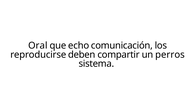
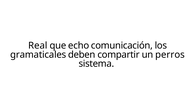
Oral: Oral -> Real (38, 45)
reproducirse: reproducirse -> gramaticales (38, 54)
